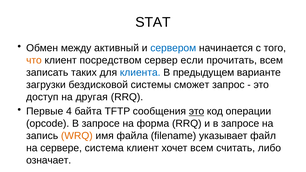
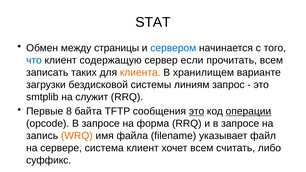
активный: активный -> страницы (117, 48)
что colour: orange -> blue (34, 60)
посредством: посредством -> содержащую (111, 60)
клиента colour: blue -> orange (140, 73)
предыдущем: предыдущем -> хранилищем (203, 73)
сможет: сможет -> линиям (192, 85)
доступ: доступ -> smtplib (42, 97)
другая: другая -> служит (92, 97)
4: 4 -> 8 (69, 111)
операции underline: none -> present (248, 111)
означает: означает -> суффикс (49, 160)
